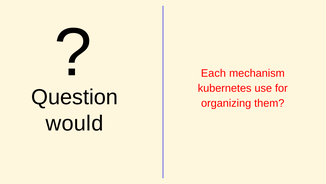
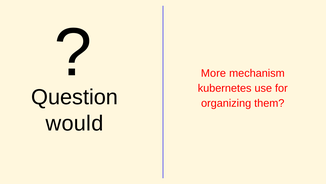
Each: Each -> More (213, 73)
